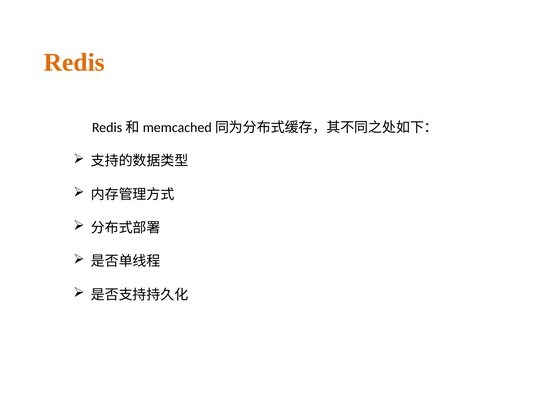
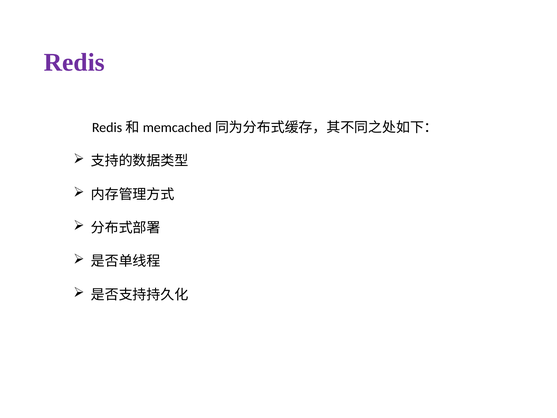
Redis colour: orange -> purple (74, 62)
